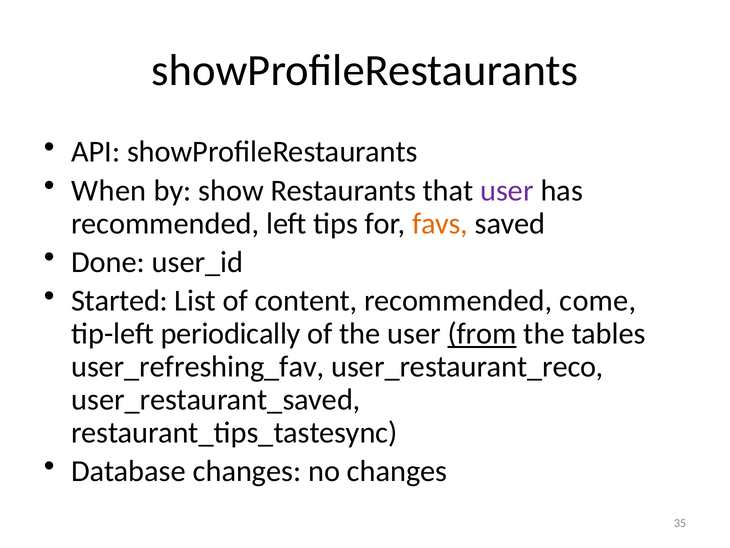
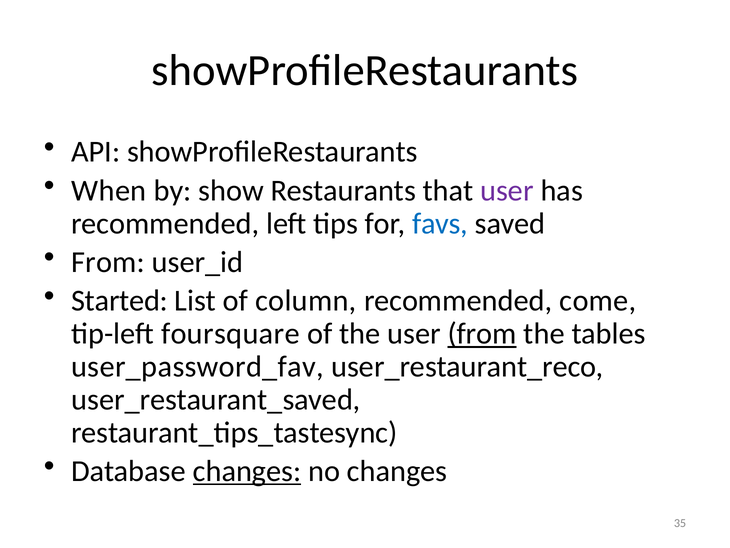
favs colour: orange -> blue (440, 223)
Done: Done -> From (108, 262)
content: content -> column (306, 301)
periodically: periodically -> foursquare (230, 334)
user_refreshing_fav: user_refreshing_fav -> user_password_fav (198, 366)
changes underline: none -> present (247, 471)
